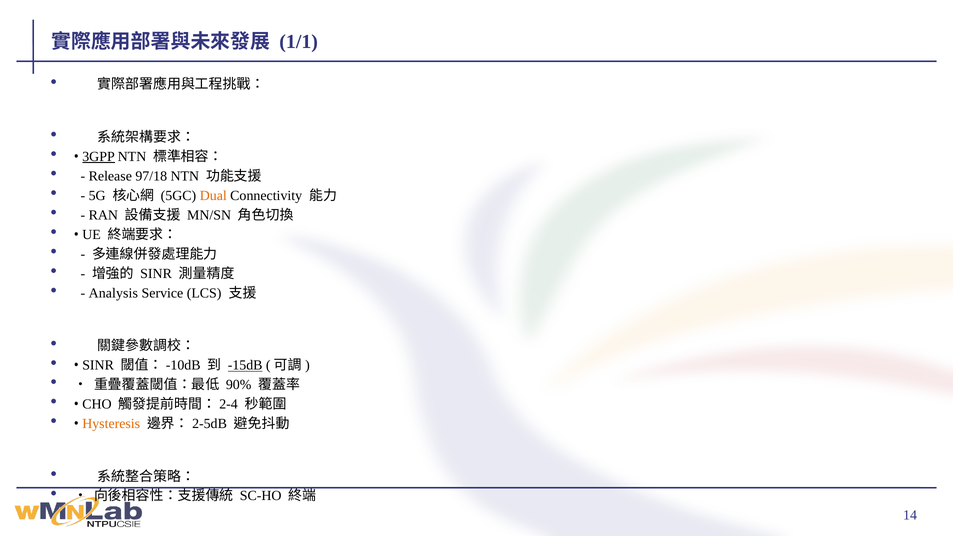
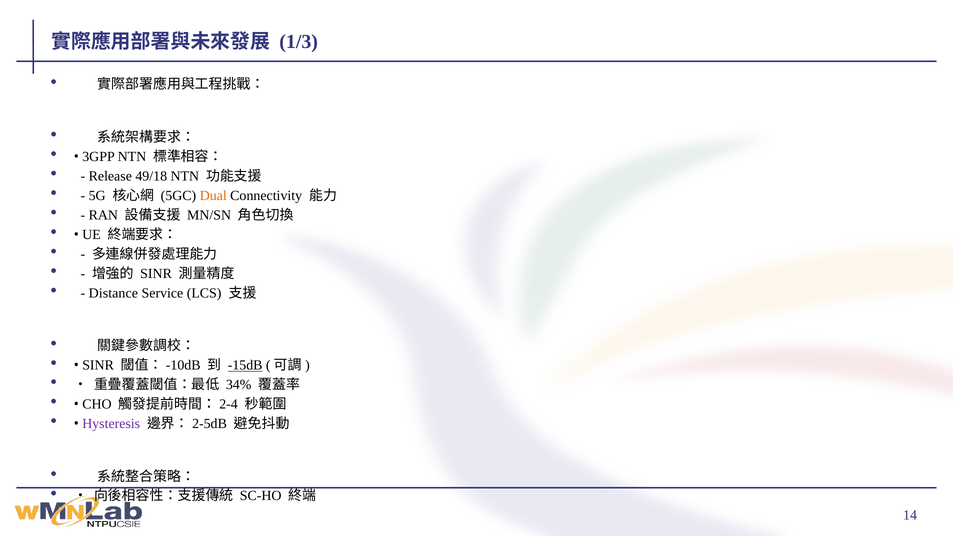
1/1: 1/1 -> 1/3 (299, 42)
3GPP underline: present -> none (99, 157)
97/18: 97/18 -> 49/18 (151, 176)
Analysis: Analysis -> Distance (113, 293)
90%: 90% -> 34% (239, 385)
Hysteresis colour: orange -> purple (111, 424)
